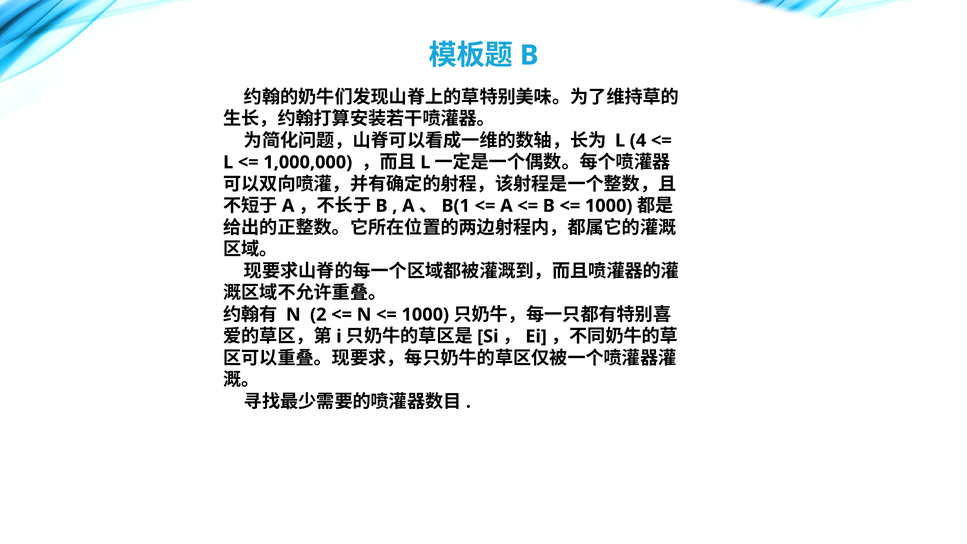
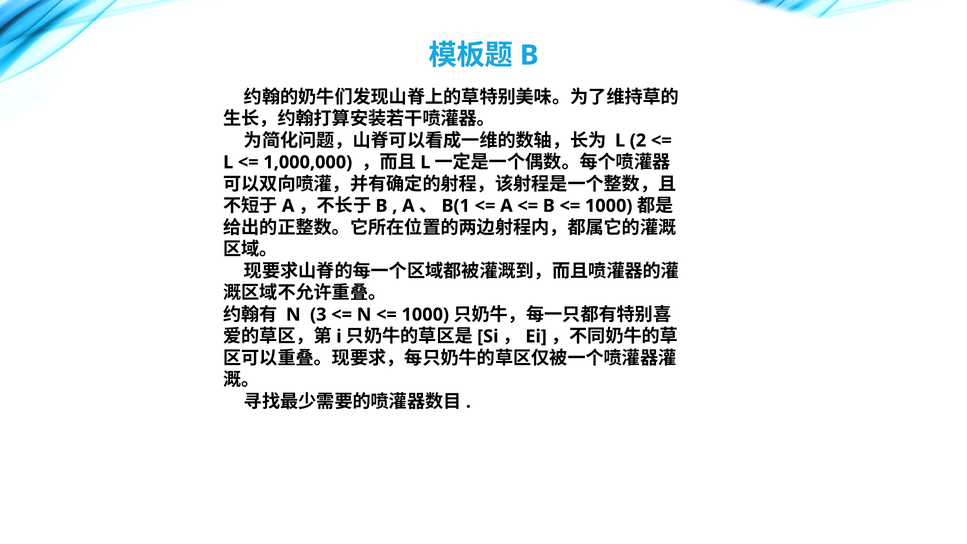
4: 4 -> 2 (638, 141)
2: 2 -> 3 (318, 315)
